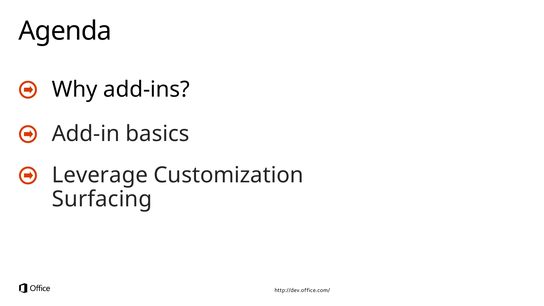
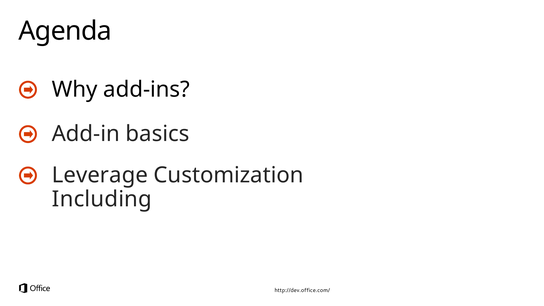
Surfacing: Surfacing -> Including (102, 199)
